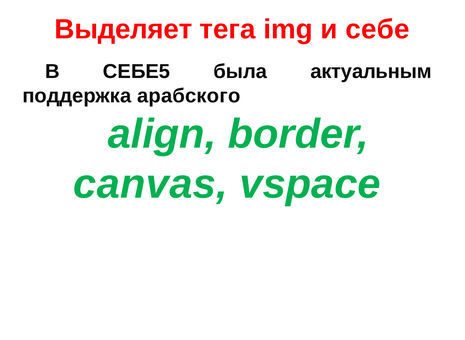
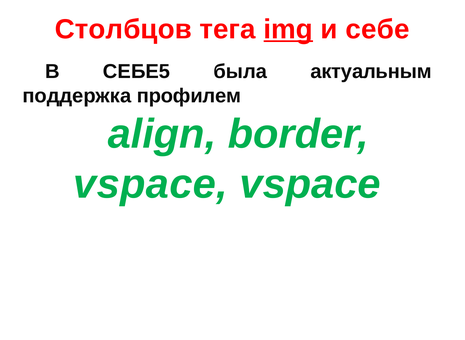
Выделяет: Выделяет -> Столбцов (123, 29)
img underline: none -> present (288, 29)
арабского: арабского -> профилем (189, 96)
canvas: canvas -> vspace (151, 184)
